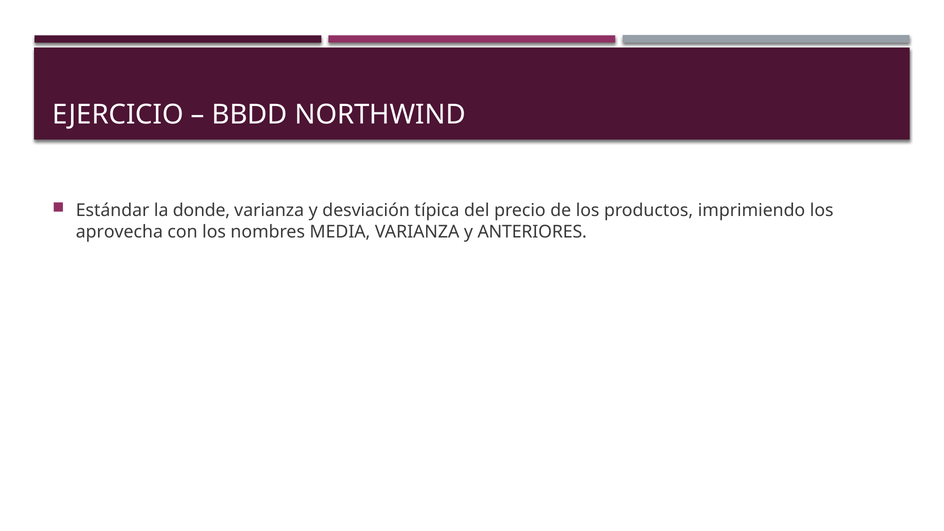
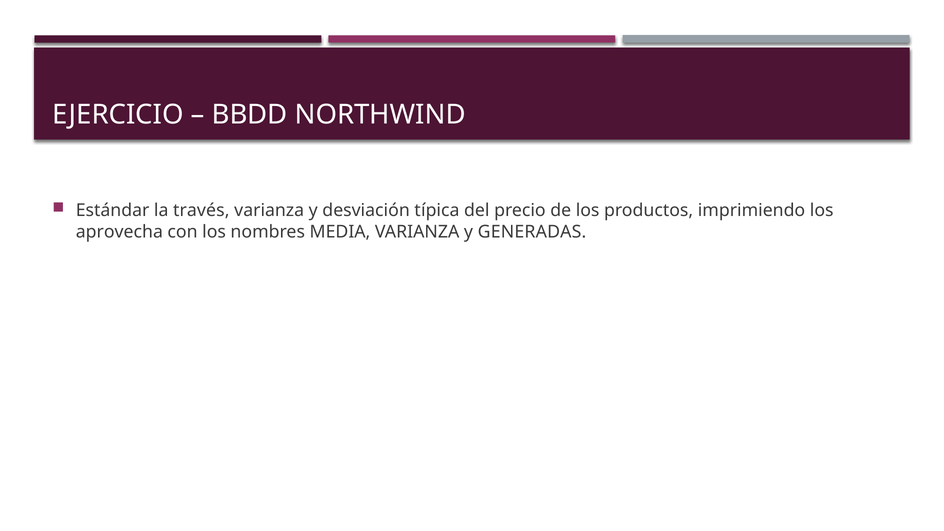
donde: donde -> través (201, 211)
ANTERIORES: ANTERIORES -> GENERADAS (532, 232)
